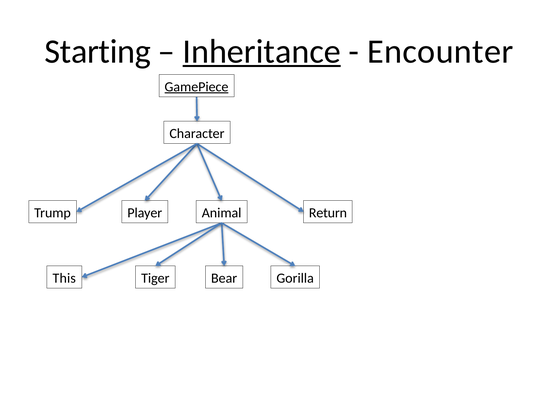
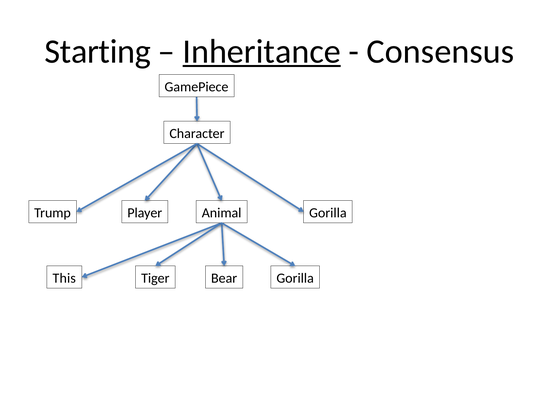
Encounter: Encounter -> Consensus (440, 51)
GamePiece underline: present -> none (197, 87)
Trump Return: Return -> Gorilla (328, 213)
